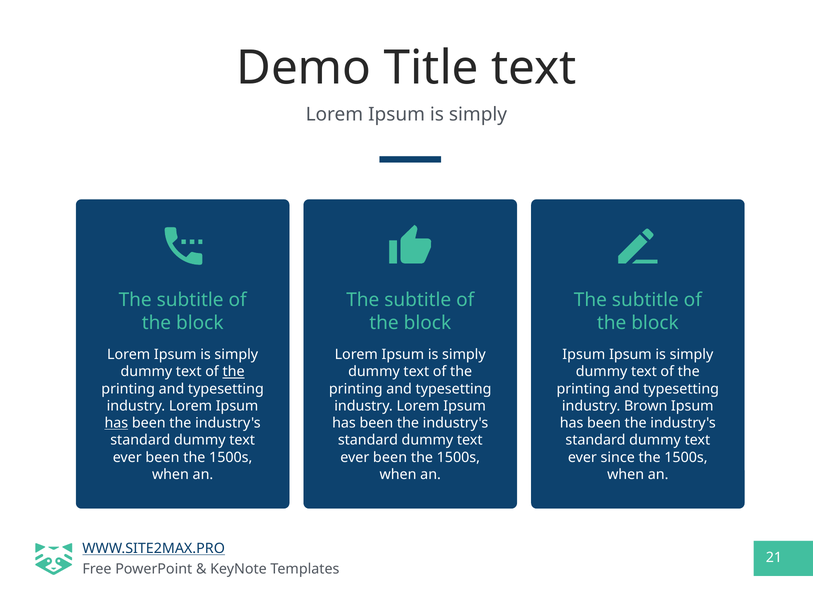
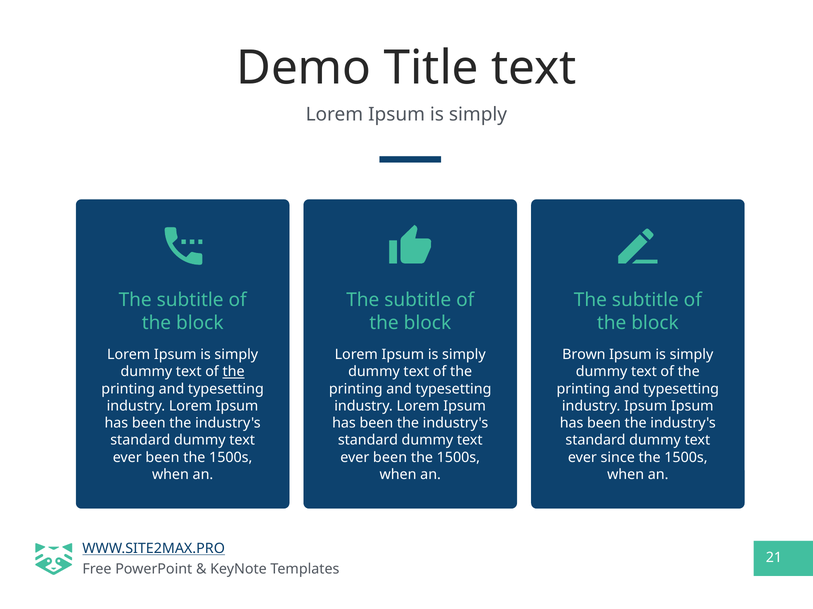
Ipsum: Ipsum -> Brown (584, 355)
industry Brown: Brown -> Ipsum (646, 407)
has underline: present -> none (116, 424)
